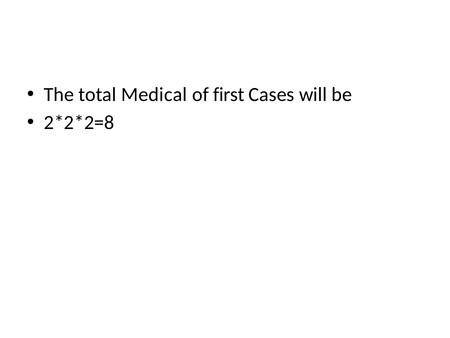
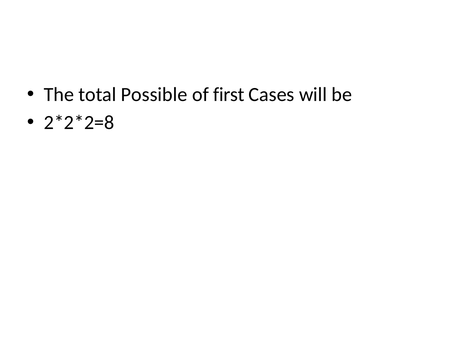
Medical: Medical -> Possible (154, 94)
